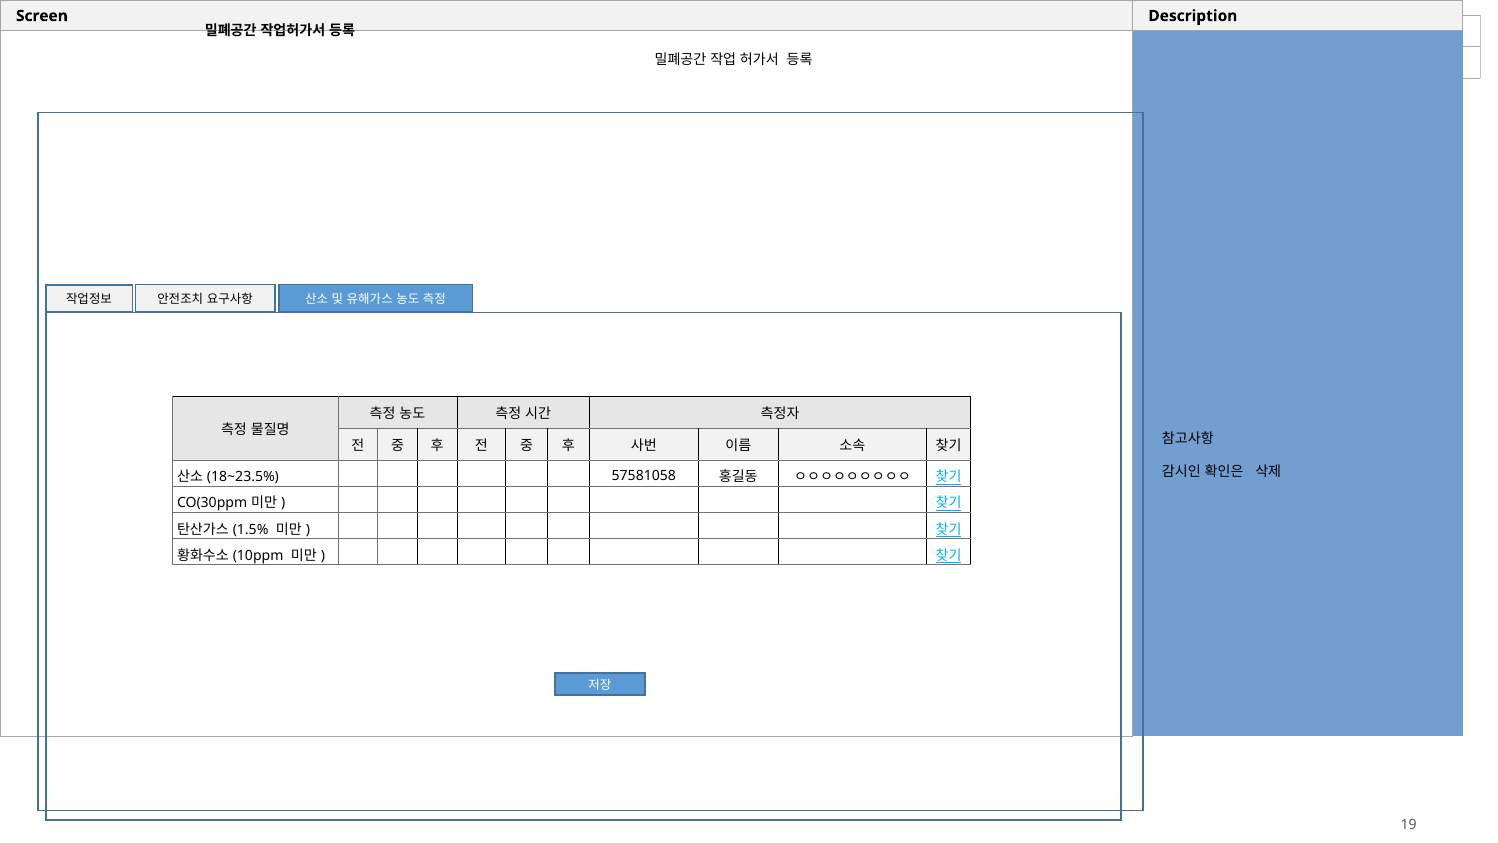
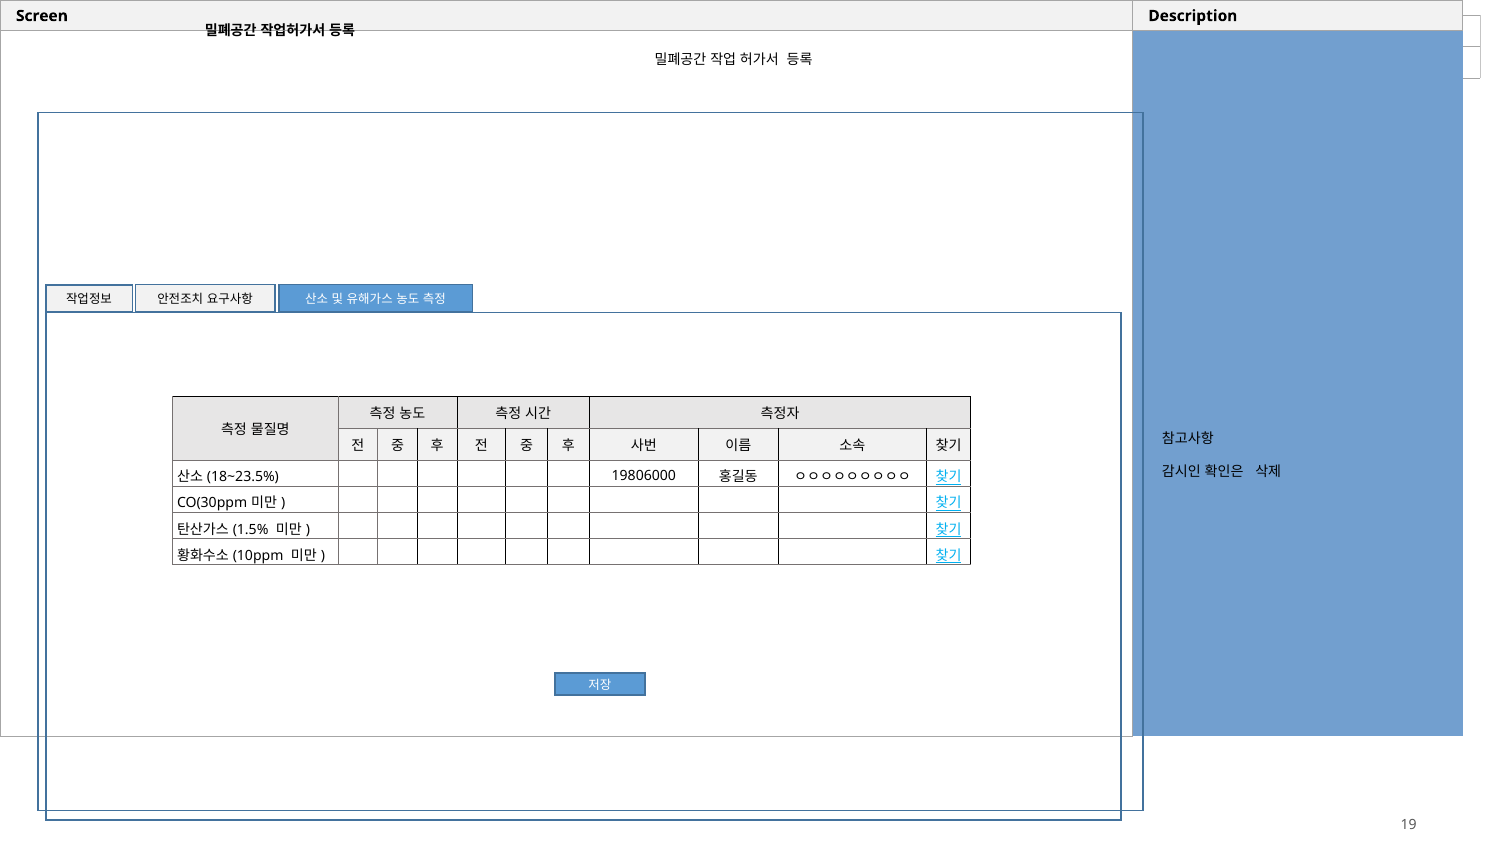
57581058: 57581058 -> 19806000 (644, 476)
